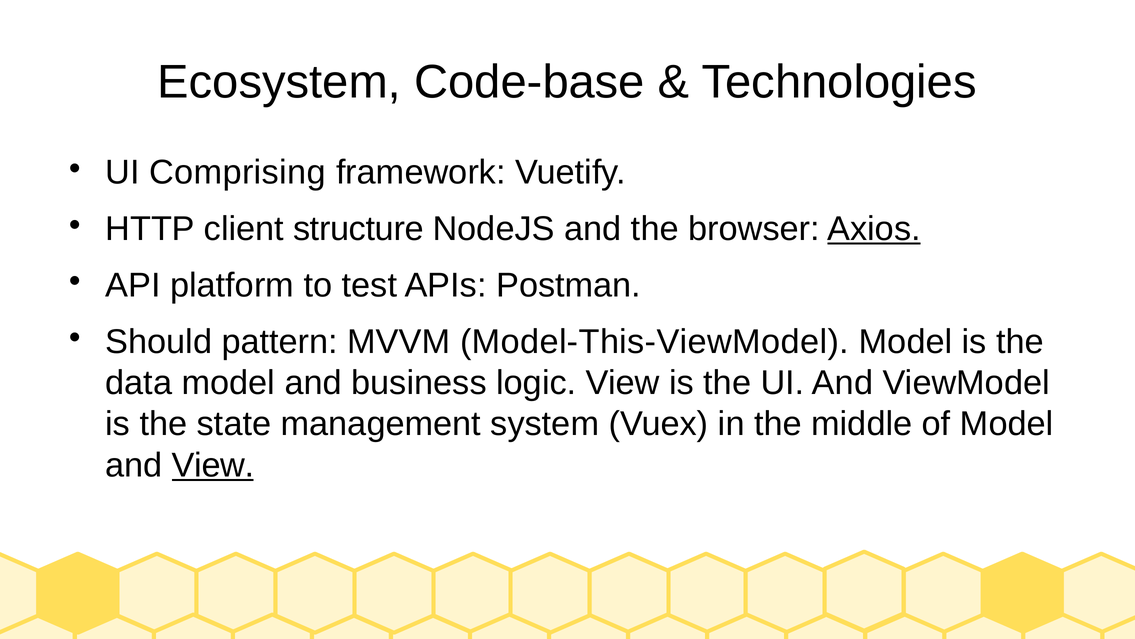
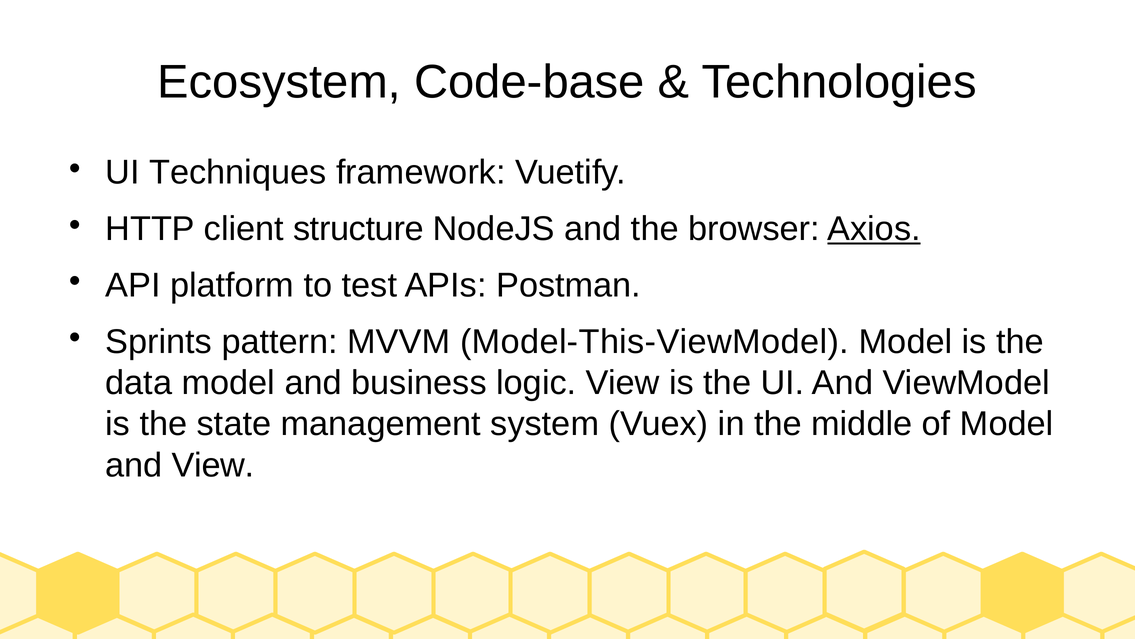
Comprising: Comprising -> Techniques (238, 172)
Should: Should -> Sprints (159, 341)
View underline: present -> none (213, 465)
